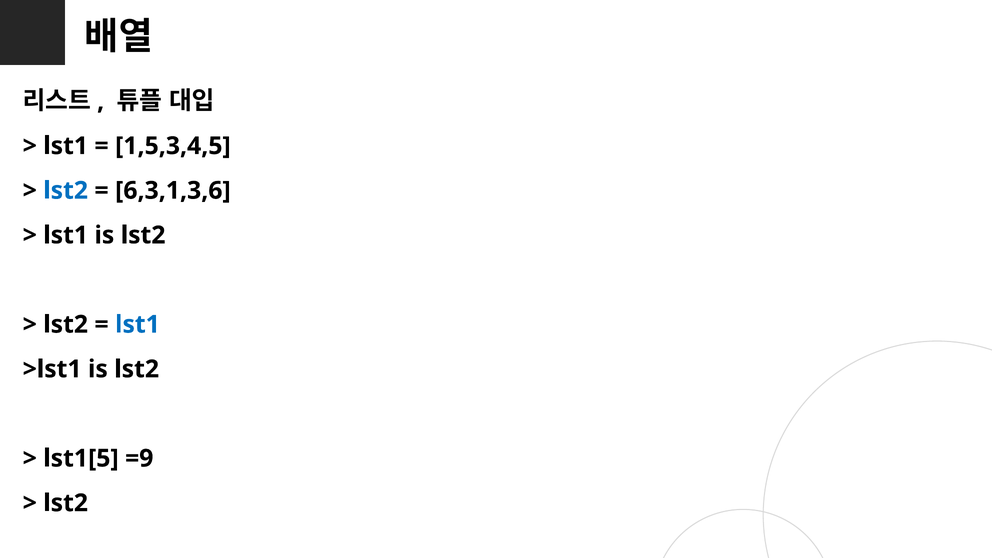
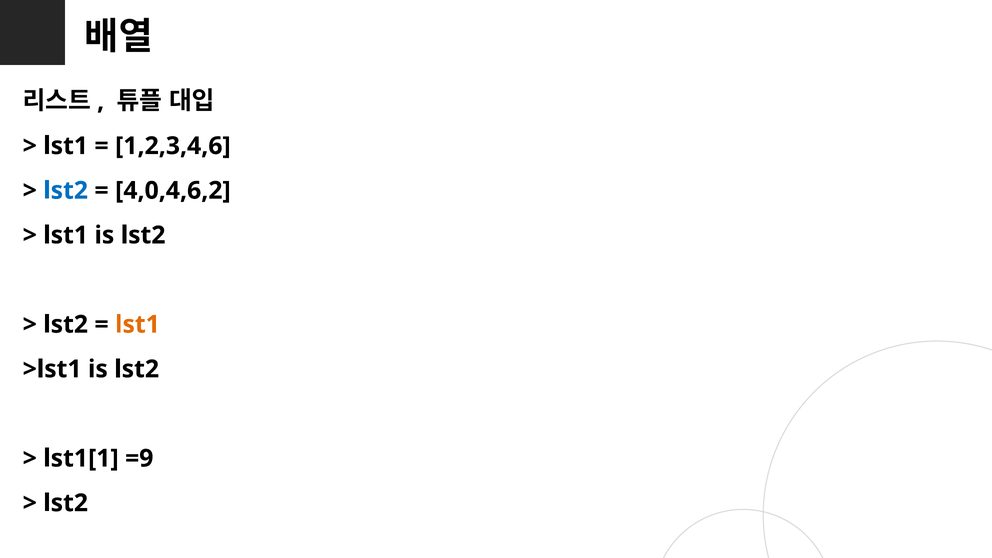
1,5,3,4,5: 1,5,3,4,5 -> 1,2,3,4,6 (173, 146)
6,3,1,3,6: 6,3,1,3,6 -> 4,0,4,6,2 (173, 191)
lst1 colour: blue -> orange (137, 324)
lst1[5: lst1[5 -> lst1[1 (81, 458)
